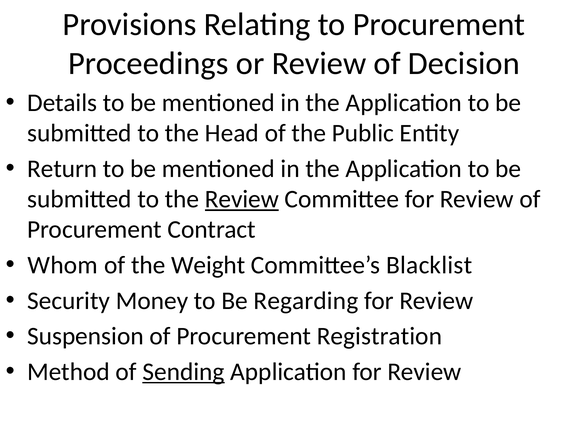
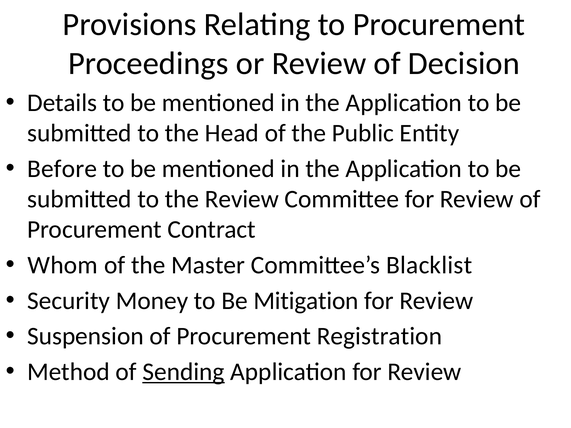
Return: Return -> Before (62, 169)
Review underline: present -> none (242, 199)
Weight: Weight -> Master (208, 265)
Regarding: Regarding -> Mitigation (306, 301)
